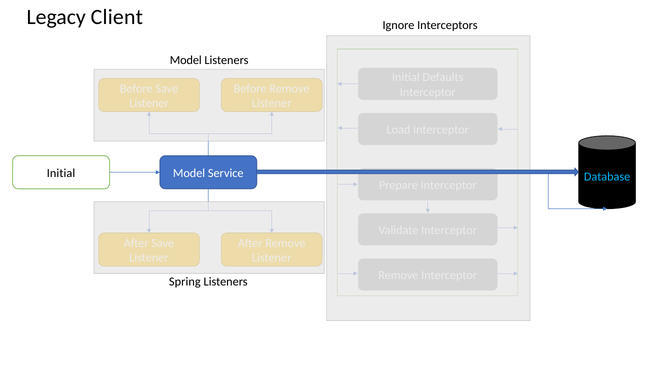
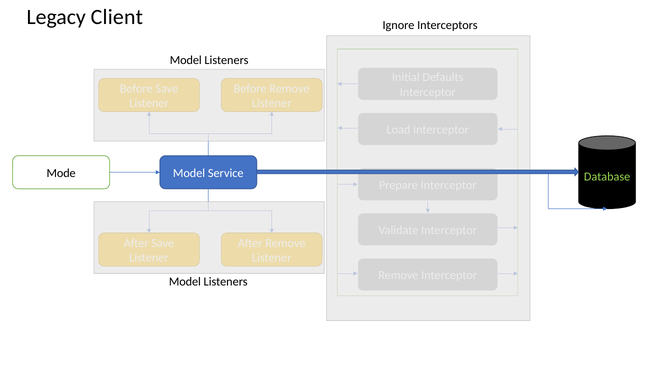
Initial: Initial -> Mode (61, 173)
Database colour: light blue -> light green (607, 177)
Spring: Spring -> Model (185, 282)
